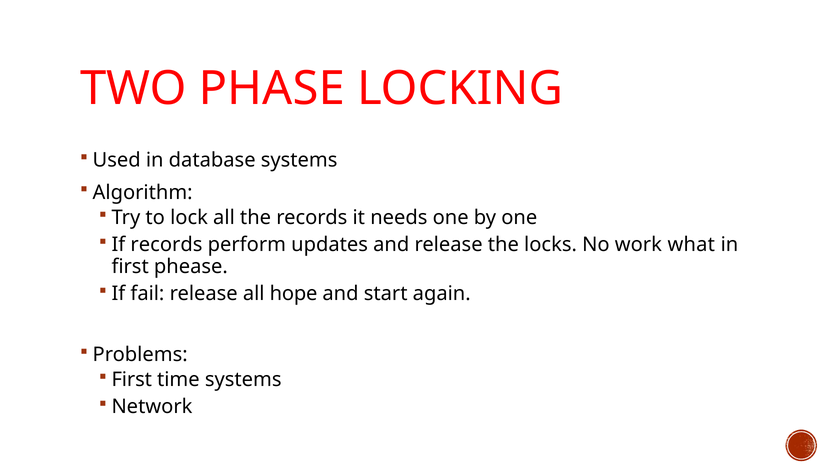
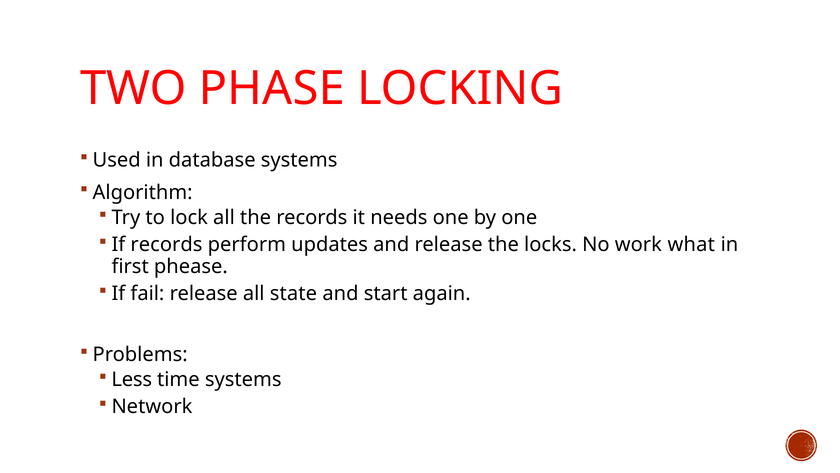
hope: hope -> state (293, 293)
First: First -> Less (132, 379)
